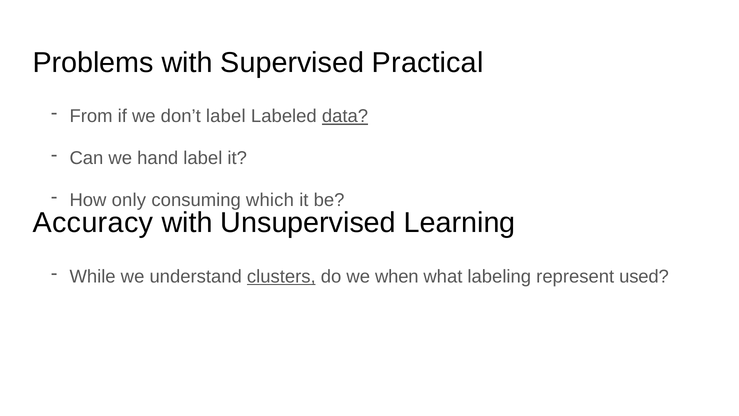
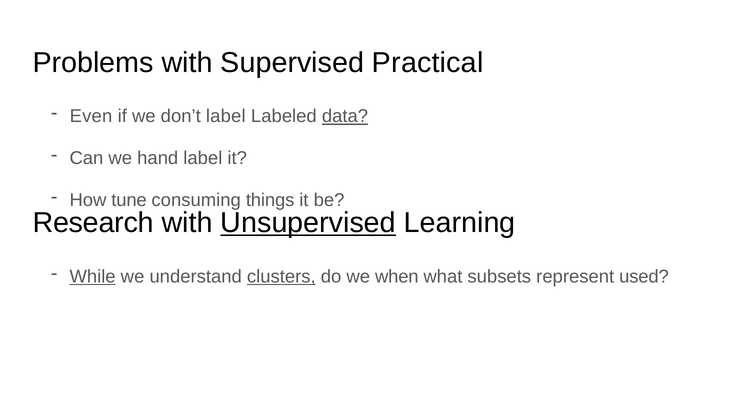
From: From -> Even (91, 116)
only: only -> tune (129, 200)
which: which -> things (270, 200)
Accuracy: Accuracy -> Research (93, 223)
Unsupervised underline: none -> present (308, 223)
While underline: none -> present (93, 276)
labeling: labeling -> subsets (499, 276)
